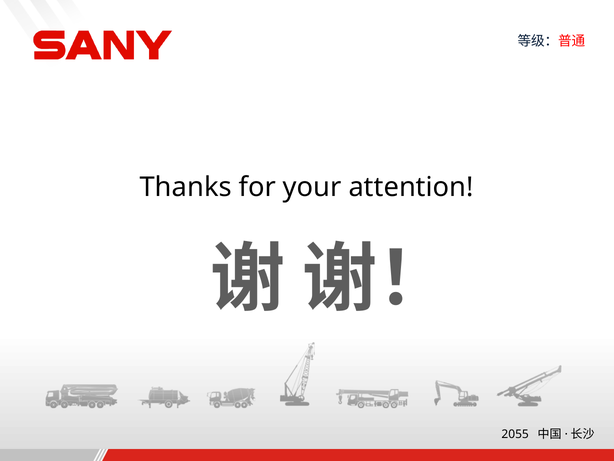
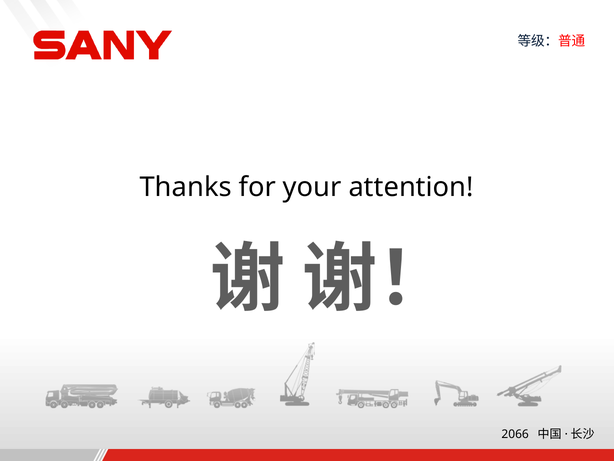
2055: 2055 -> 2066 (515, 434)
